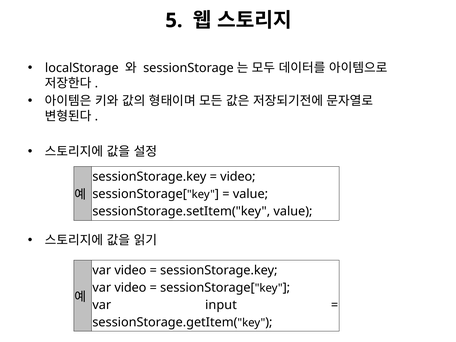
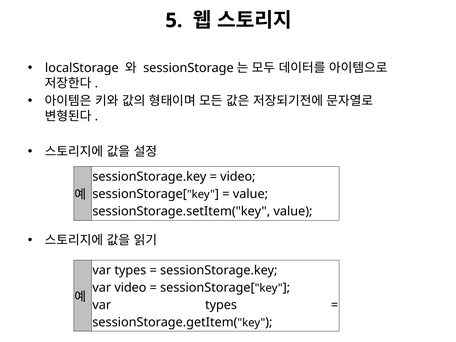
video: video -> types (130, 270)
input: input -> types (221, 305)
